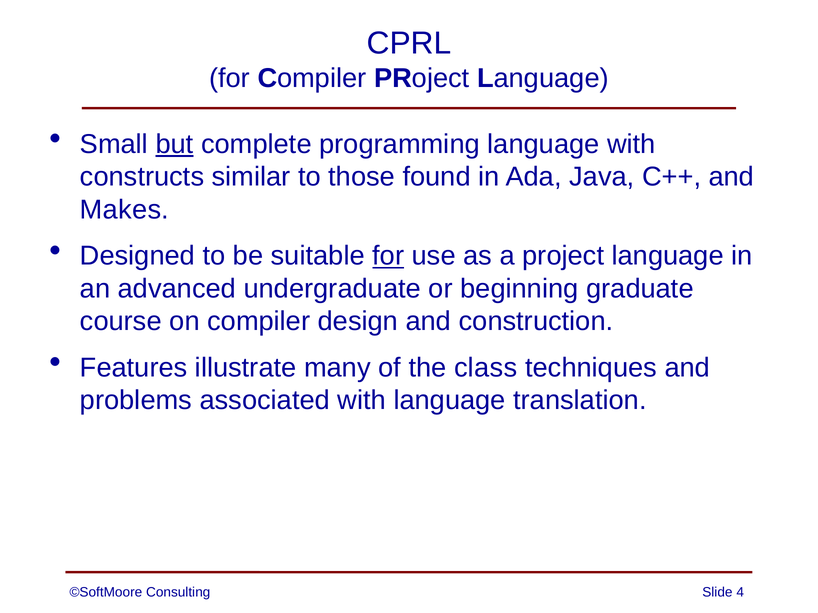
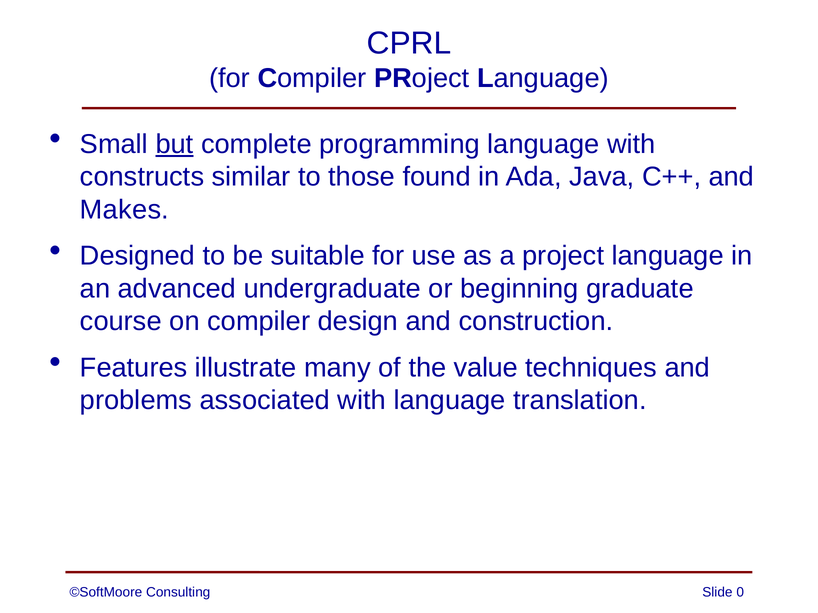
for underline: present -> none (388, 256)
class: class -> value (486, 368)
4: 4 -> 0 (740, 593)
